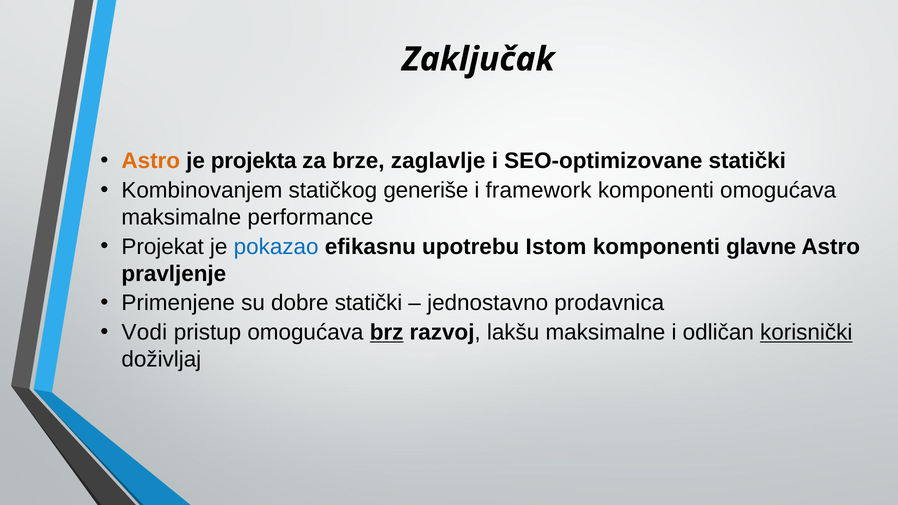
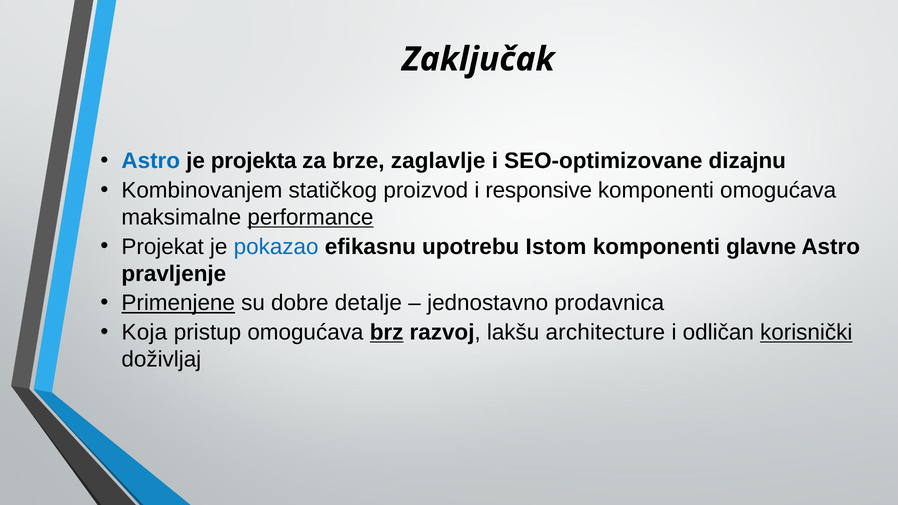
Astro colour: orange -> blue (151, 161)
SEO-optimizovane statički: statički -> dizajnu (747, 161)
generiše: generiše -> proizvod (426, 190)
framework: framework -> responsive (539, 190)
performance underline: none -> present (310, 217)
Primenjene underline: none -> present (178, 303)
dobre statički: statički -> detalje (368, 303)
Vodi: Vodi -> Koja (144, 332)
lakšu maksimalne: maksimalne -> architecture (605, 332)
